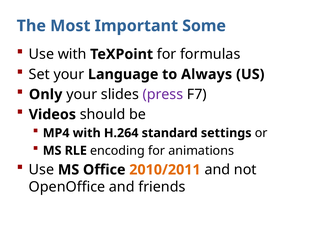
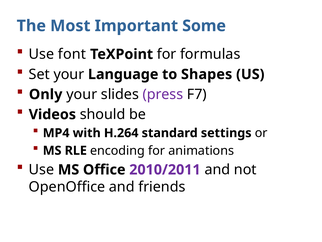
Use with: with -> font (72, 54)
Always: Always -> Shapes (207, 74)
2010/2011 colour: orange -> purple (165, 169)
